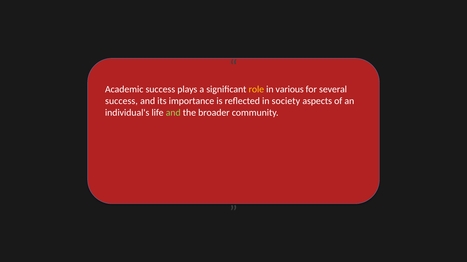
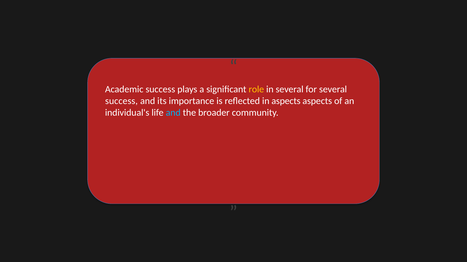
in various: various -> several (290, 90)
in society: society -> aspects (286, 101)
and colour: light green -> light blue (173, 113)
